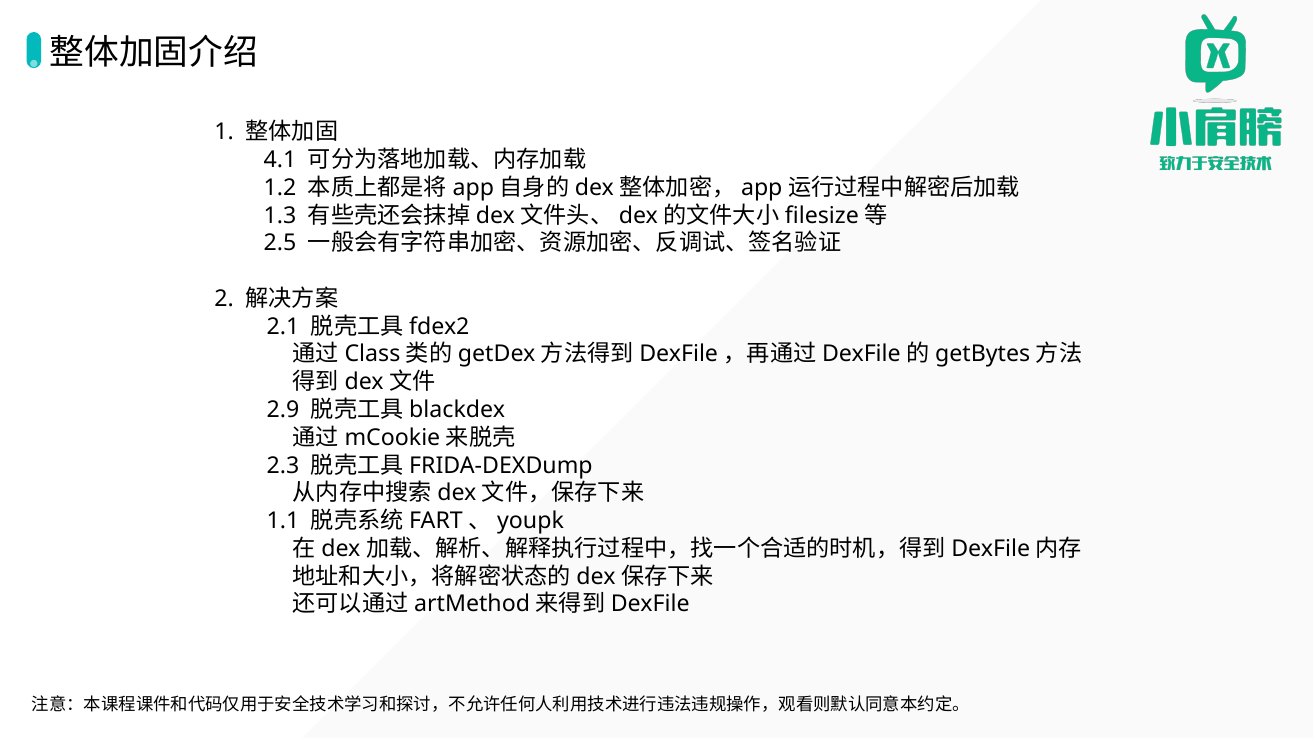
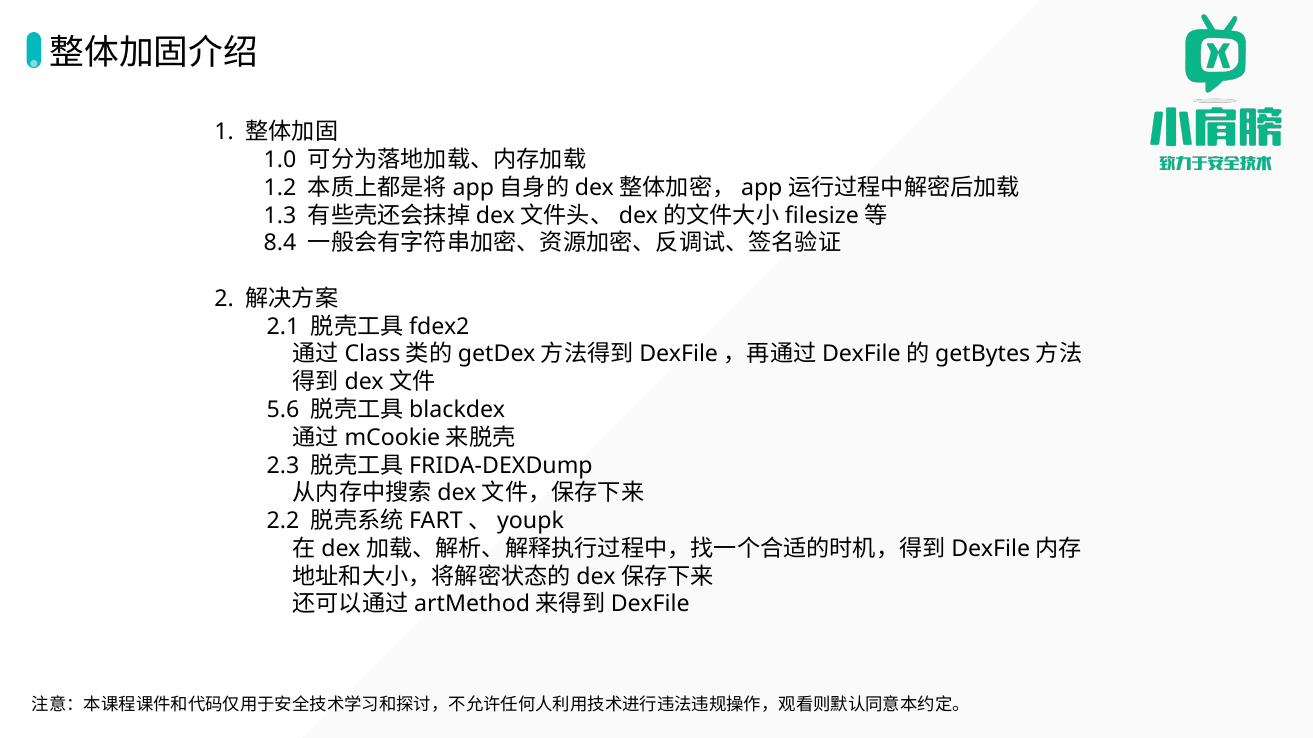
4.1: 4.1 -> 1.0 (280, 160)
2.5: 2.5 -> 8.4 (280, 243)
2.9: 2.9 -> 5.6 (283, 410)
1.1: 1.1 -> 2.2 (283, 521)
